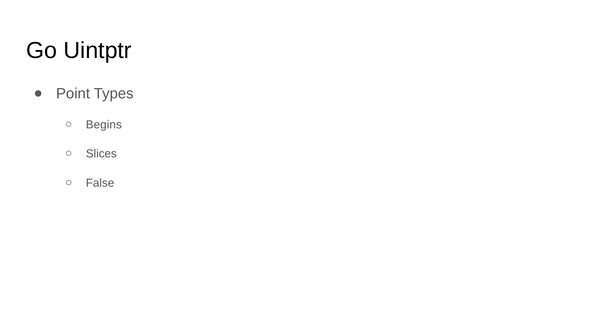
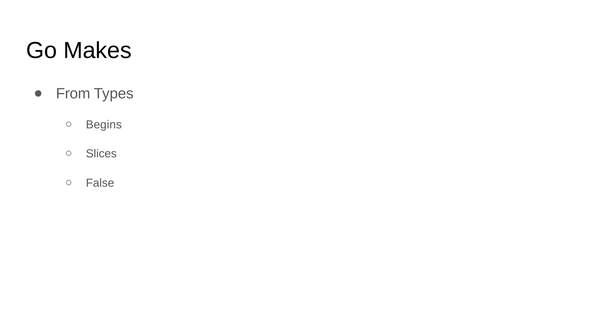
Uintptr: Uintptr -> Makes (98, 50)
Point: Point -> From (73, 94)
